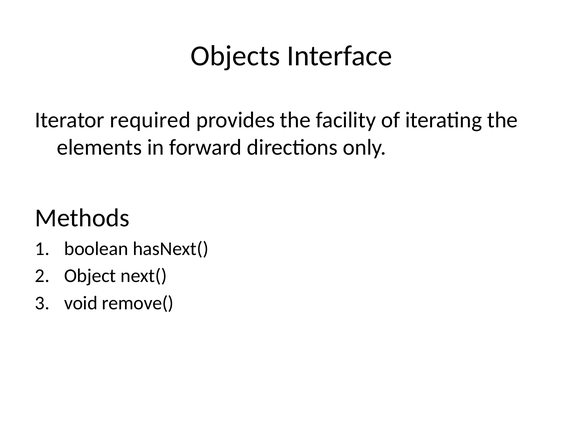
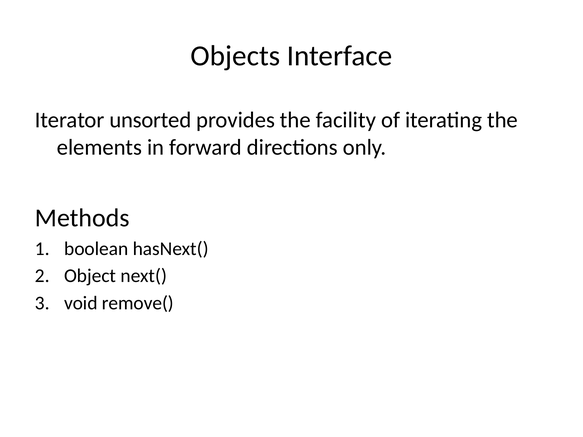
required: required -> unsorted (150, 120)
